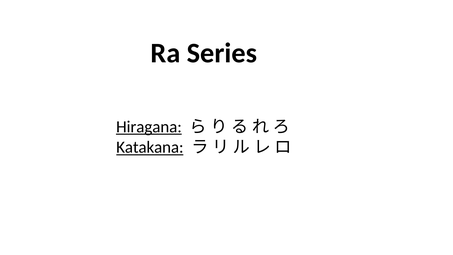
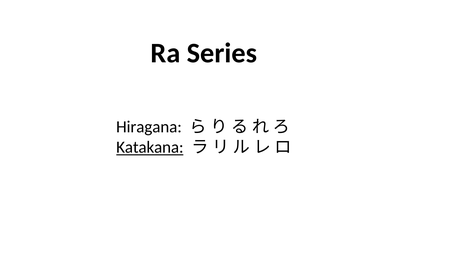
Hiragana underline: present -> none (149, 127)
